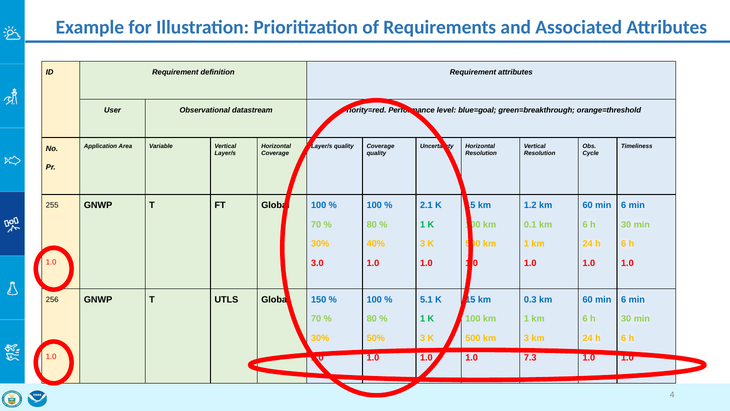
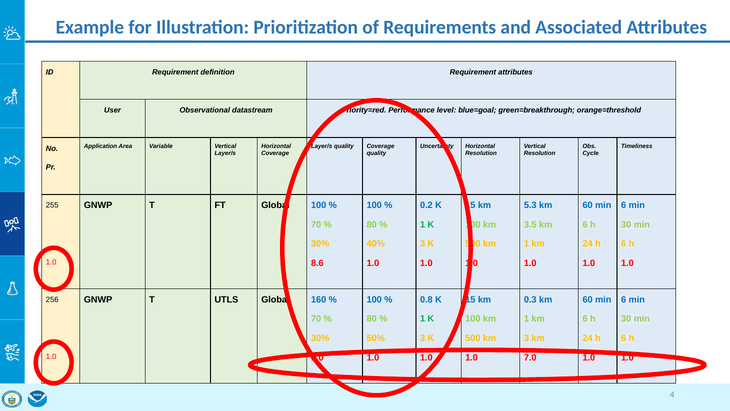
2.1: 2.1 -> 0.2 (426, 205)
1.2: 1.2 -> 5.3 (530, 205)
0.1: 0.1 -> 3.5 (530, 224)
3.0: 3.0 -> 8.6 (317, 263)
150: 150 -> 160 (319, 299)
5.1: 5.1 -> 0.8 (426, 299)
7.3: 7.3 -> 7.0 (530, 357)
